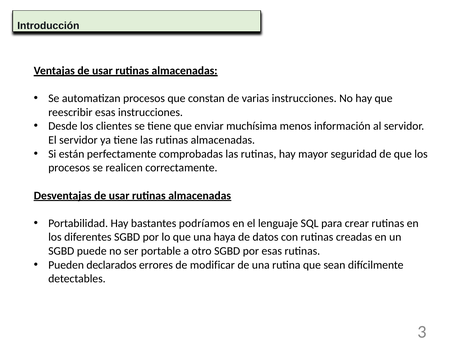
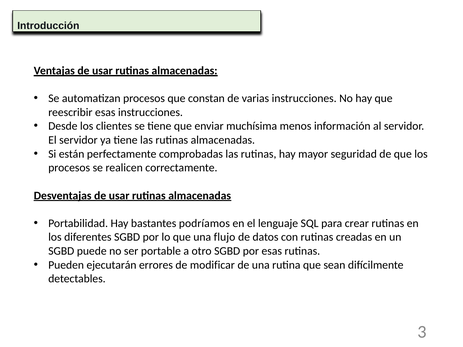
haya: haya -> flujo (225, 237)
declarados: declarados -> ejecutarán (111, 265)
